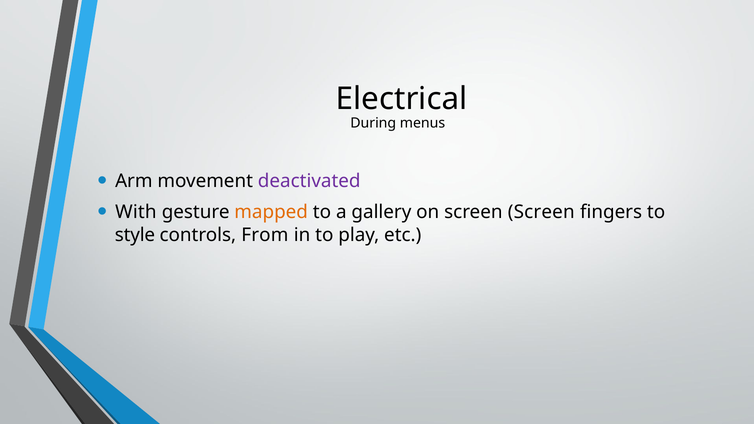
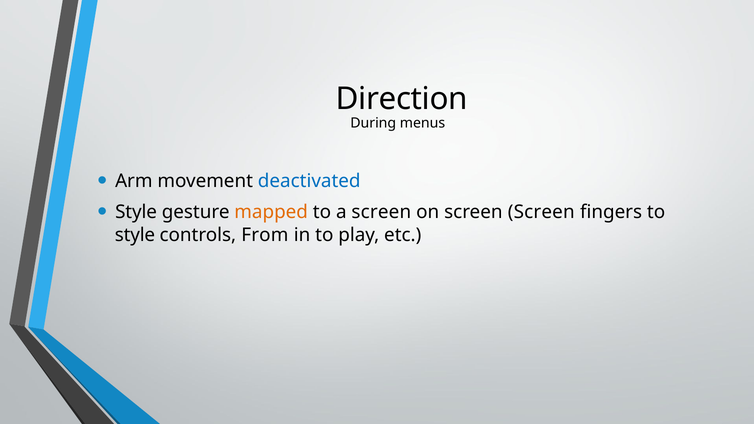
Electrical: Electrical -> Direction (402, 99)
deactivated colour: purple -> blue (309, 181)
With: With -> Style (136, 212)
a gallery: gallery -> screen (381, 212)
